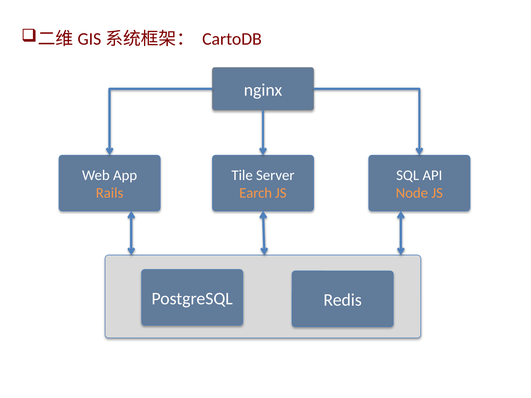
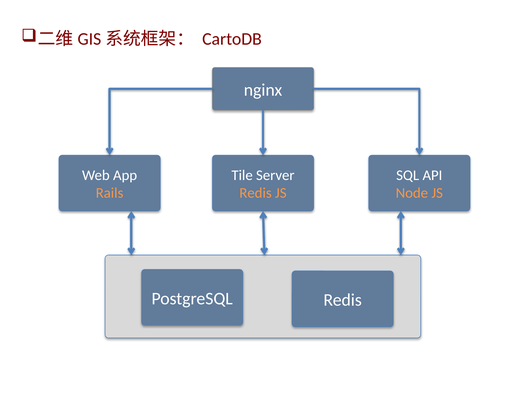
Earch: Earch -> Redis (256, 193)
